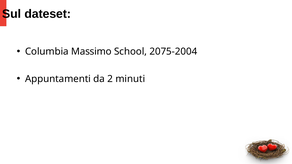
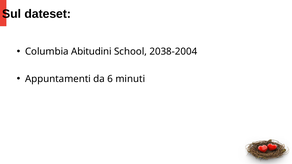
Massimo: Massimo -> Abitudini (91, 52)
2075-2004: 2075-2004 -> 2038-2004 (173, 52)
2: 2 -> 6 (110, 79)
